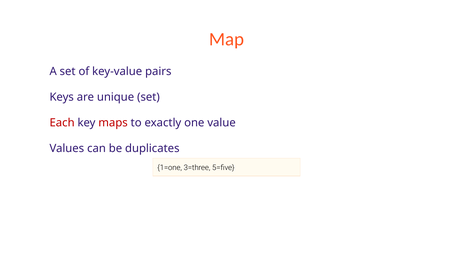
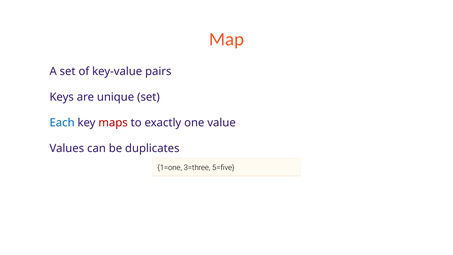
Each colour: red -> blue (62, 123)
